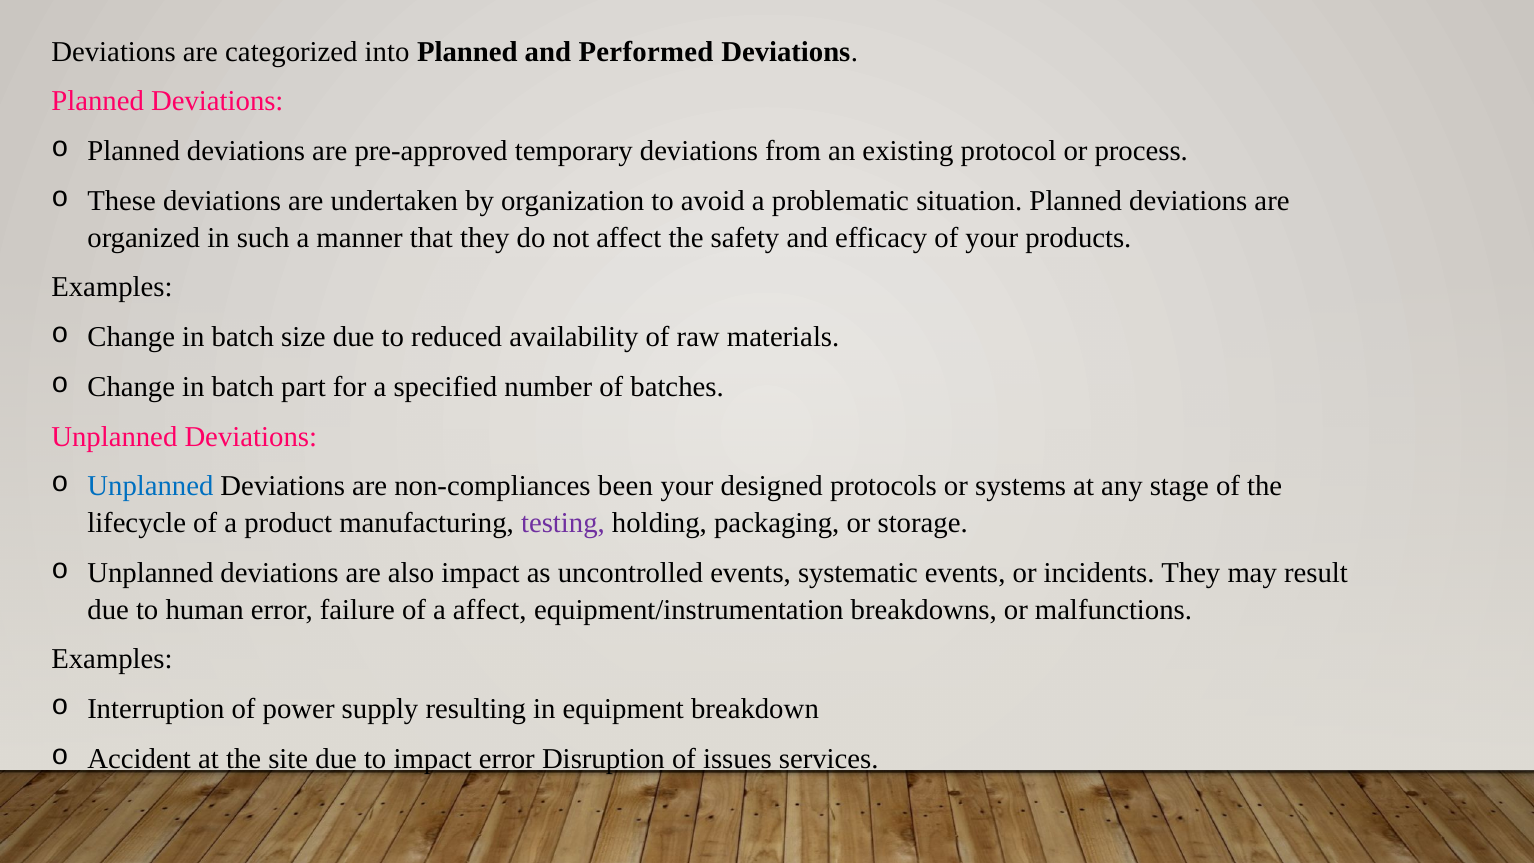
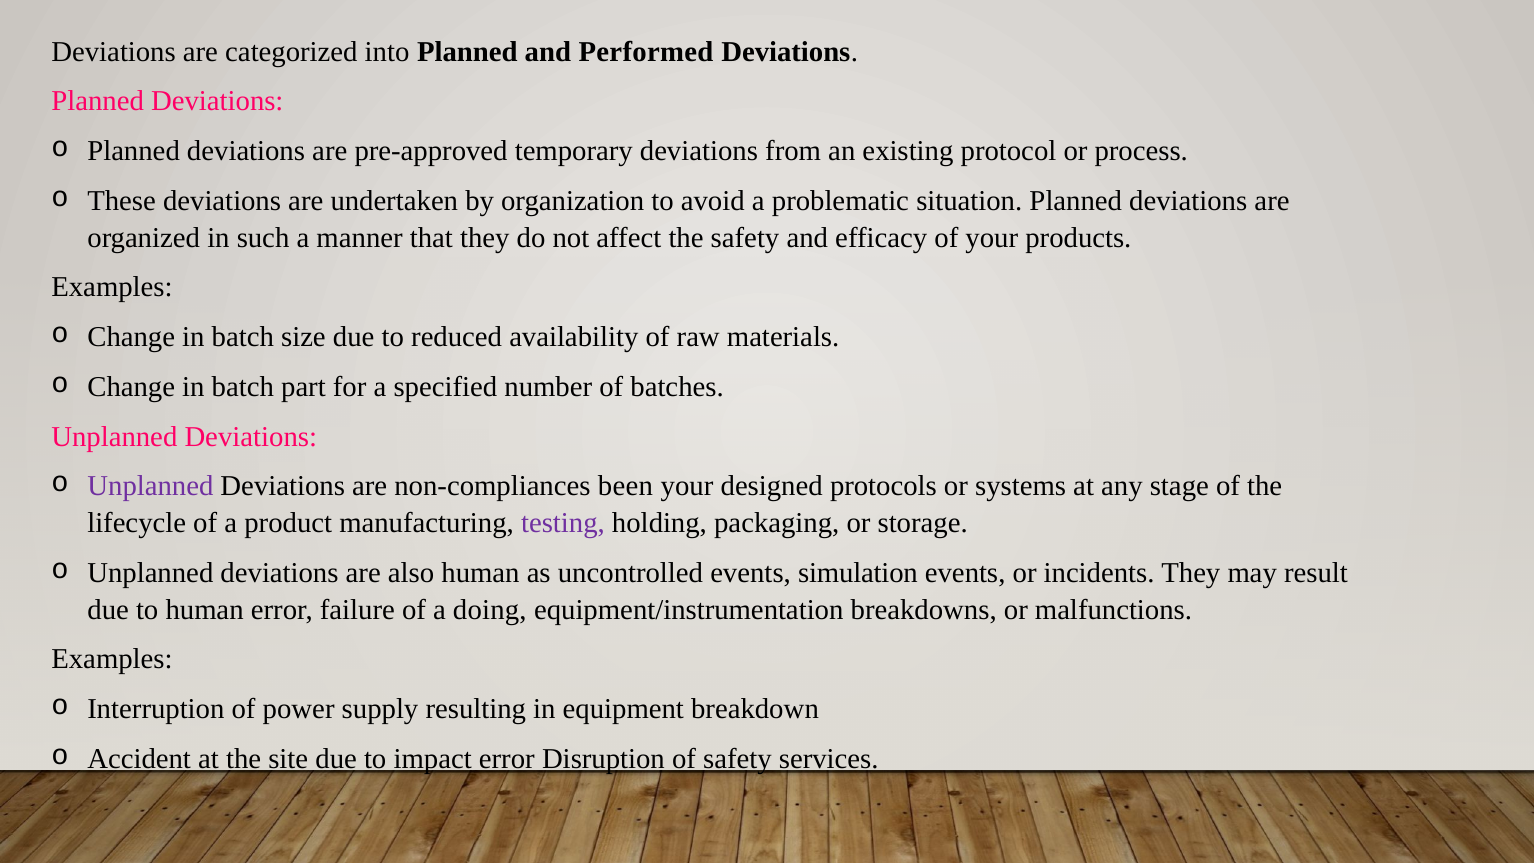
Unplanned colour: blue -> purple (150, 486)
also impact: impact -> human (480, 573)
systematic: systematic -> simulation (858, 573)
a affect: affect -> doing (490, 610)
of issues: issues -> safety (737, 759)
